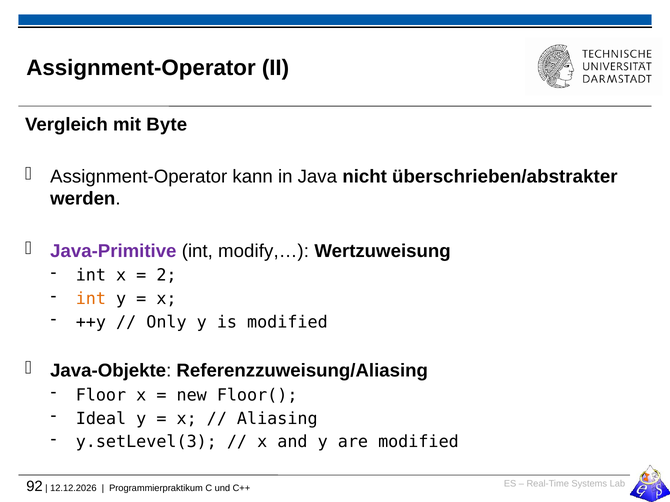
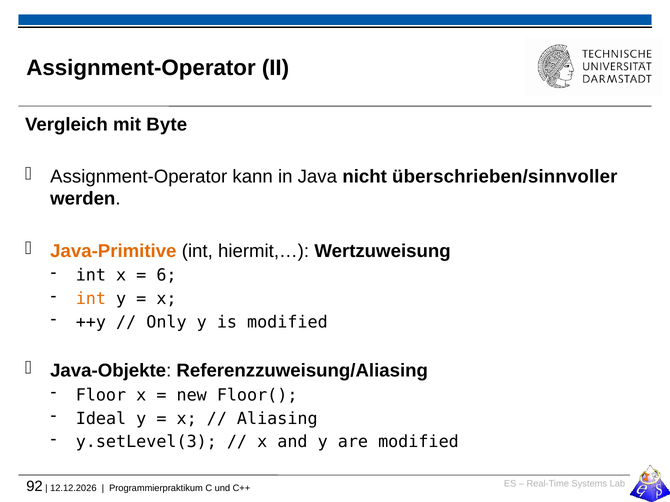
überschrieben/abstrakter: überschrieben/abstrakter -> überschrieben/sinnvoller (505, 177)
Java-Primitive colour: purple -> orange (113, 251)
modify,…: modify,… -> hiermit,… (264, 251)
2: 2 -> 6 (166, 276)
